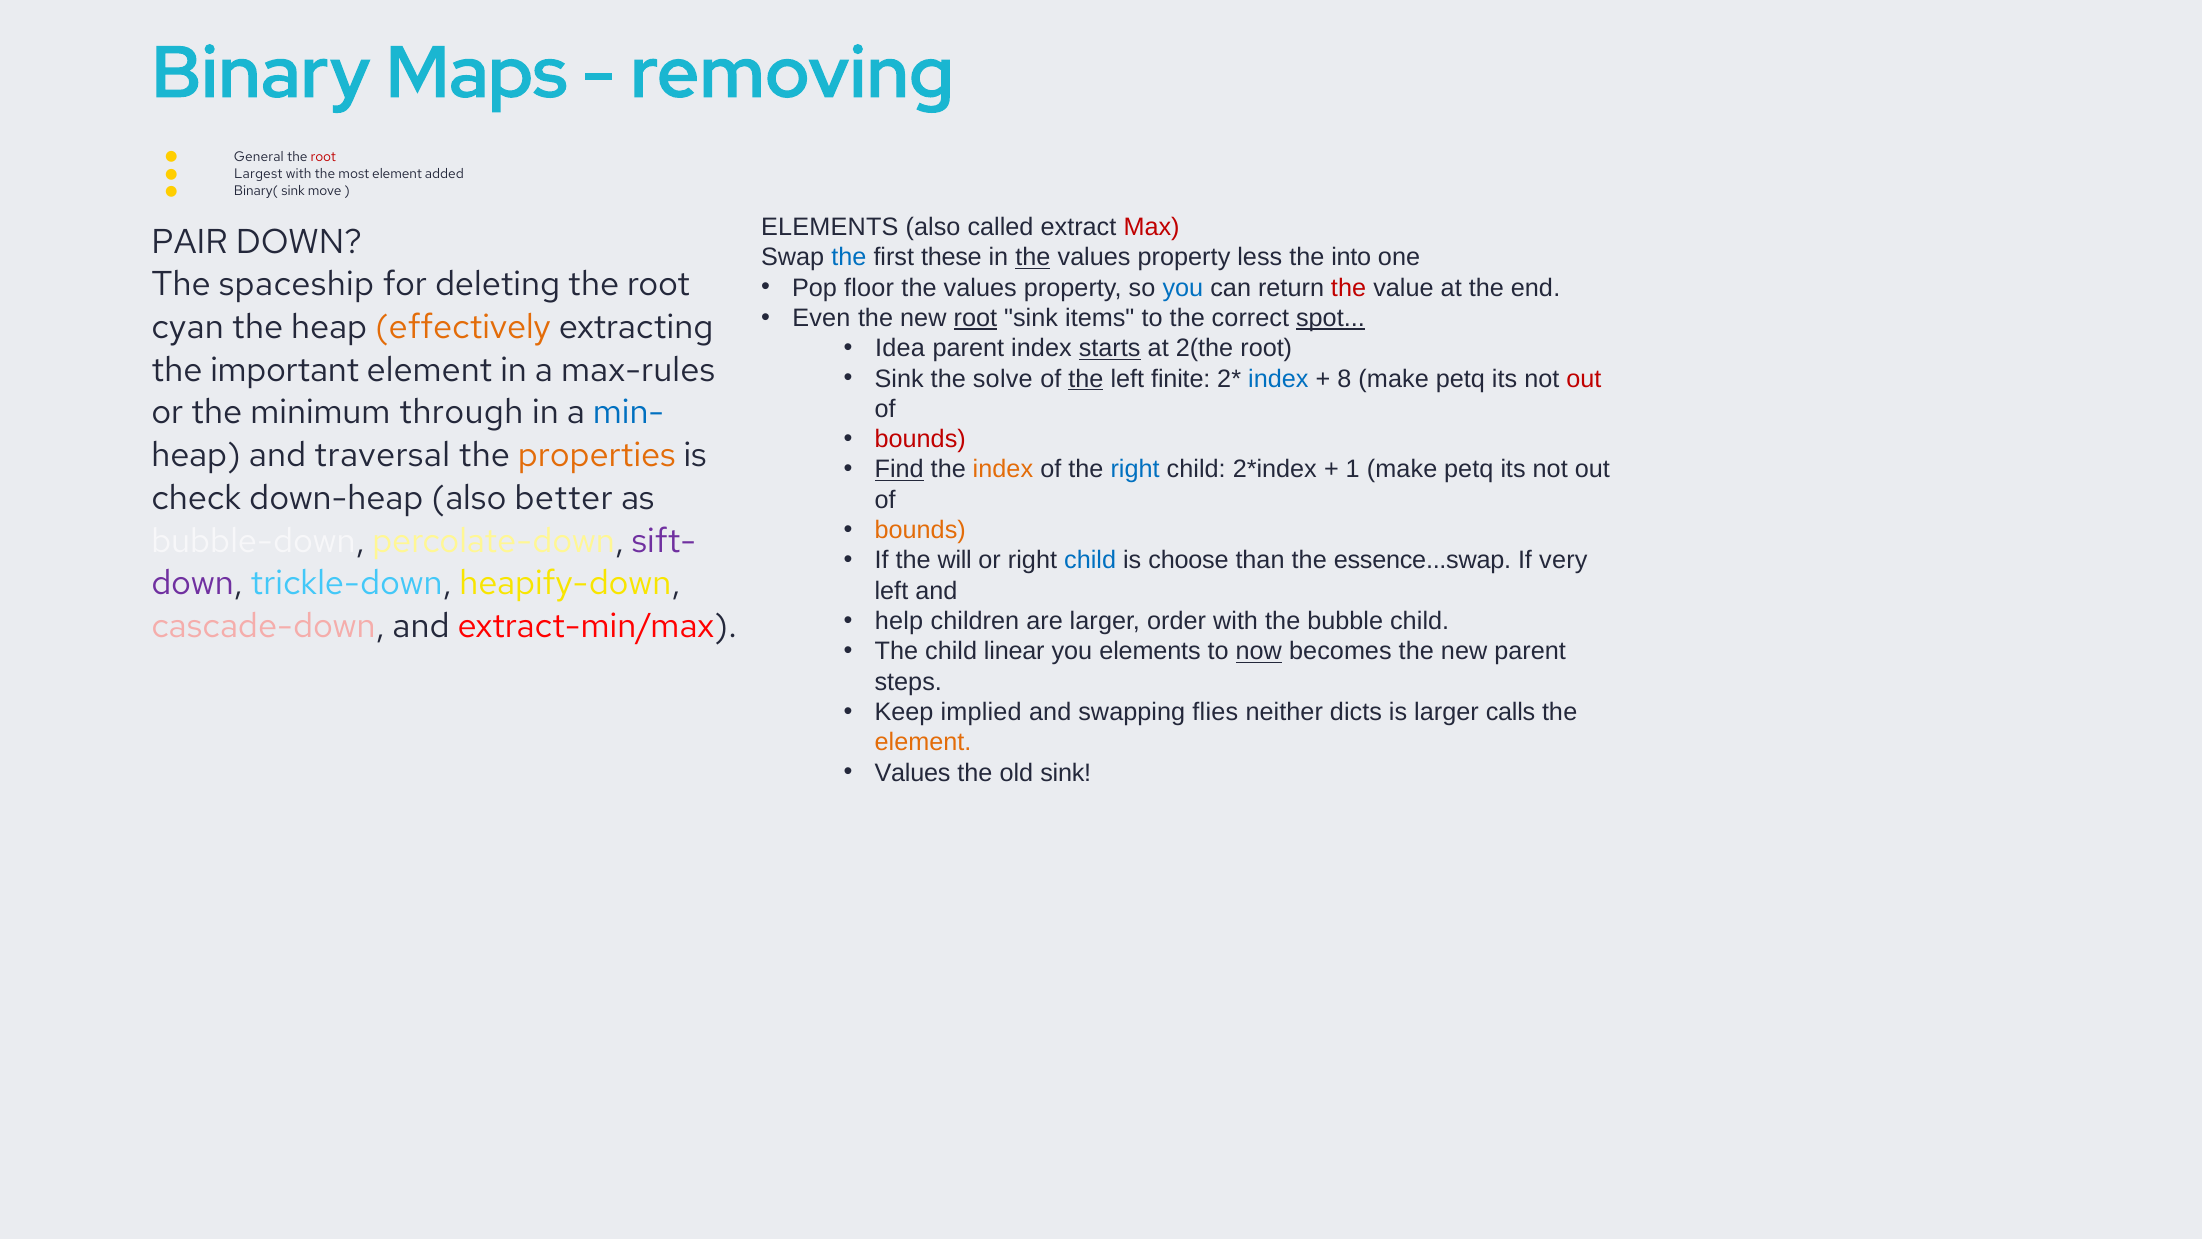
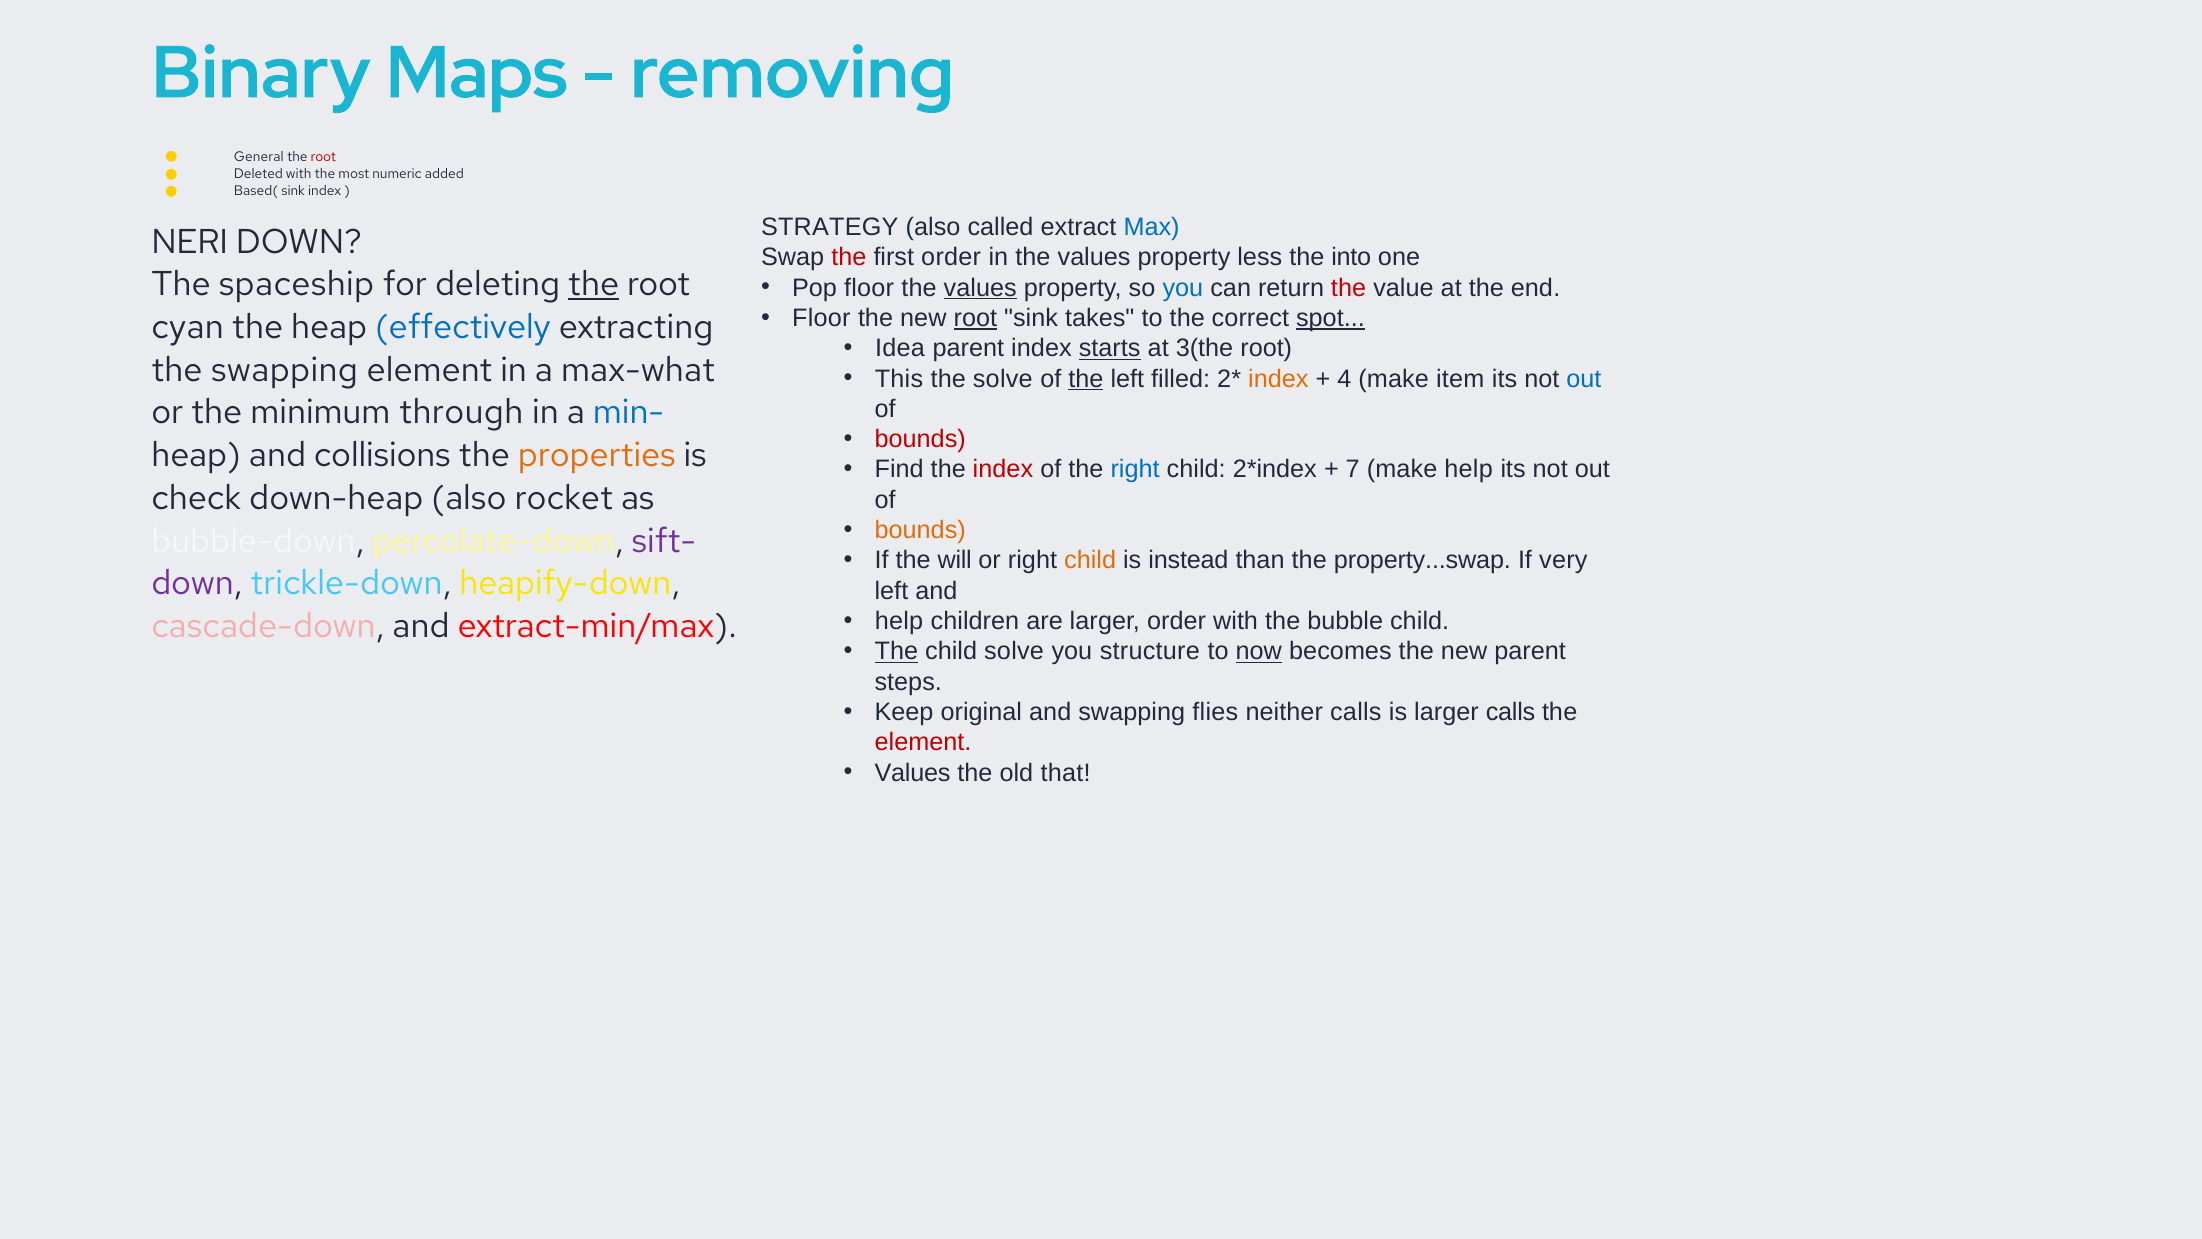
Largest: Largest -> Deleted (258, 174)
most element: element -> numeric (397, 174)
Binary(: Binary( -> Based( (256, 191)
sink move: move -> index (325, 191)
ELEMENTS: ELEMENTS -> STRATEGY (830, 227)
Max colour: red -> blue (1152, 227)
PAIR: PAIR -> NERI (190, 242)
the colour: blue -> red (849, 257)
first these: these -> order (951, 257)
the underline: present -> none (1033, 257)
the underline: none -> present (594, 284)
values underline: none -> present (980, 288)
Even: Even -> Floor (821, 318)
items: items -> takes (1100, 318)
effectively colour: orange -> blue (463, 327)
2(the: 2(the -> 3(the (1205, 348)
the important: important -> swapping (285, 370)
max-rules: max-rules -> max-what (638, 370)
Sink: Sink -> This (899, 379)
finite: finite -> filled (1181, 379)
index colour: blue -> orange (1278, 379)
8: 8 -> 4 (1345, 379)
petq: petq -> item (1460, 379)
out colour: red -> blue (1584, 379)
traversal: traversal -> collisions (382, 455)
Find underline: present -> none (899, 469)
index colour: orange -> red (1003, 469)
1: 1 -> 7 (1353, 469)
petq: petq -> help (1469, 469)
better: better -> rocket (564, 498)
child colour: blue -> orange (1090, 560)
choose: choose -> instead (1188, 560)
essence...swap: essence...swap -> property...swap (1422, 560)
The underline: none -> present (896, 651)
child linear: linear -> solve (1014, 651)
you elements: elements -> structure (1150, 651)
implied: implied -> original (981, 712)
neither dicts: dicts -> calls (1356, 712)
element colour: orange -> red (923, 742)
old sink: sink -> that (1066, 772)
